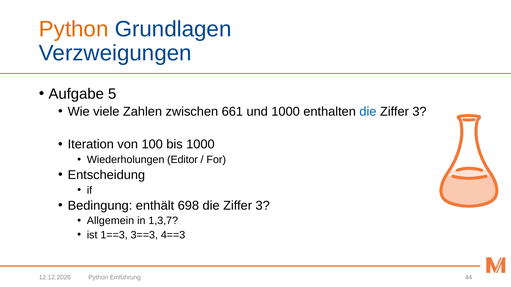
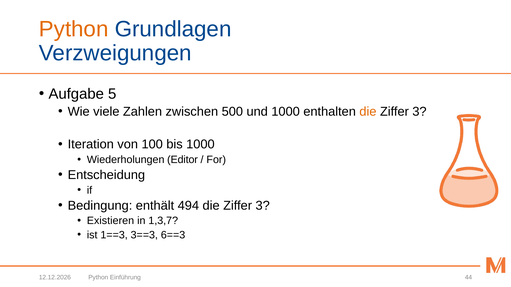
661: 661 -> 500 (232, 112)
die colour: blue -> orange (368, 112)
698: 698 -> 494 (188, 206)
Allgemein: Allgemein -> Existieren (110, 221)
4==3: 4==3 -> 6==3 (173, 235)
